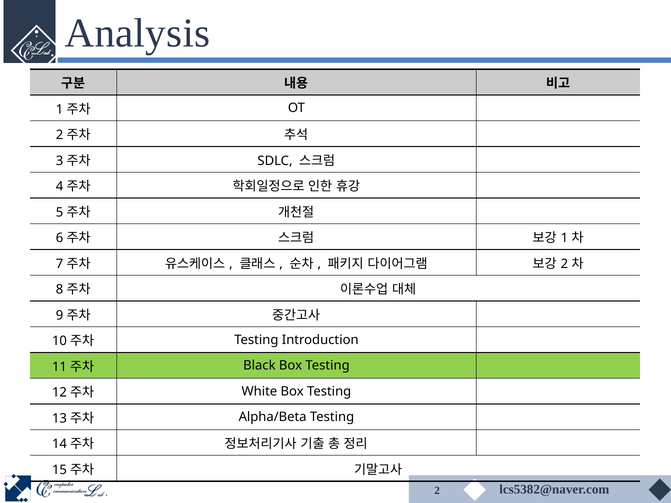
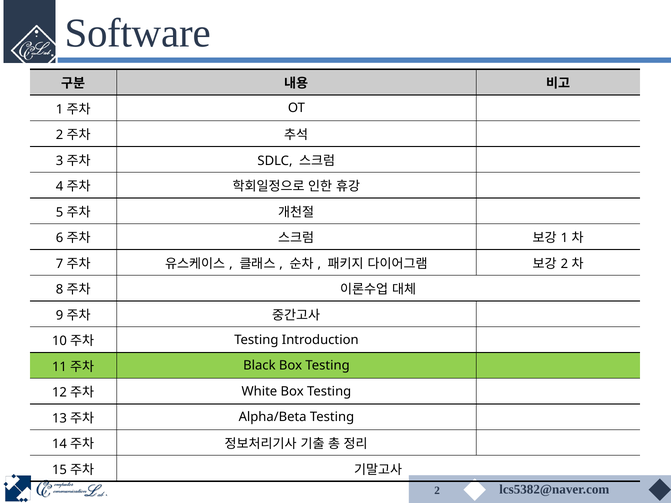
Analysis: Analysis -> Software (138, 33)
